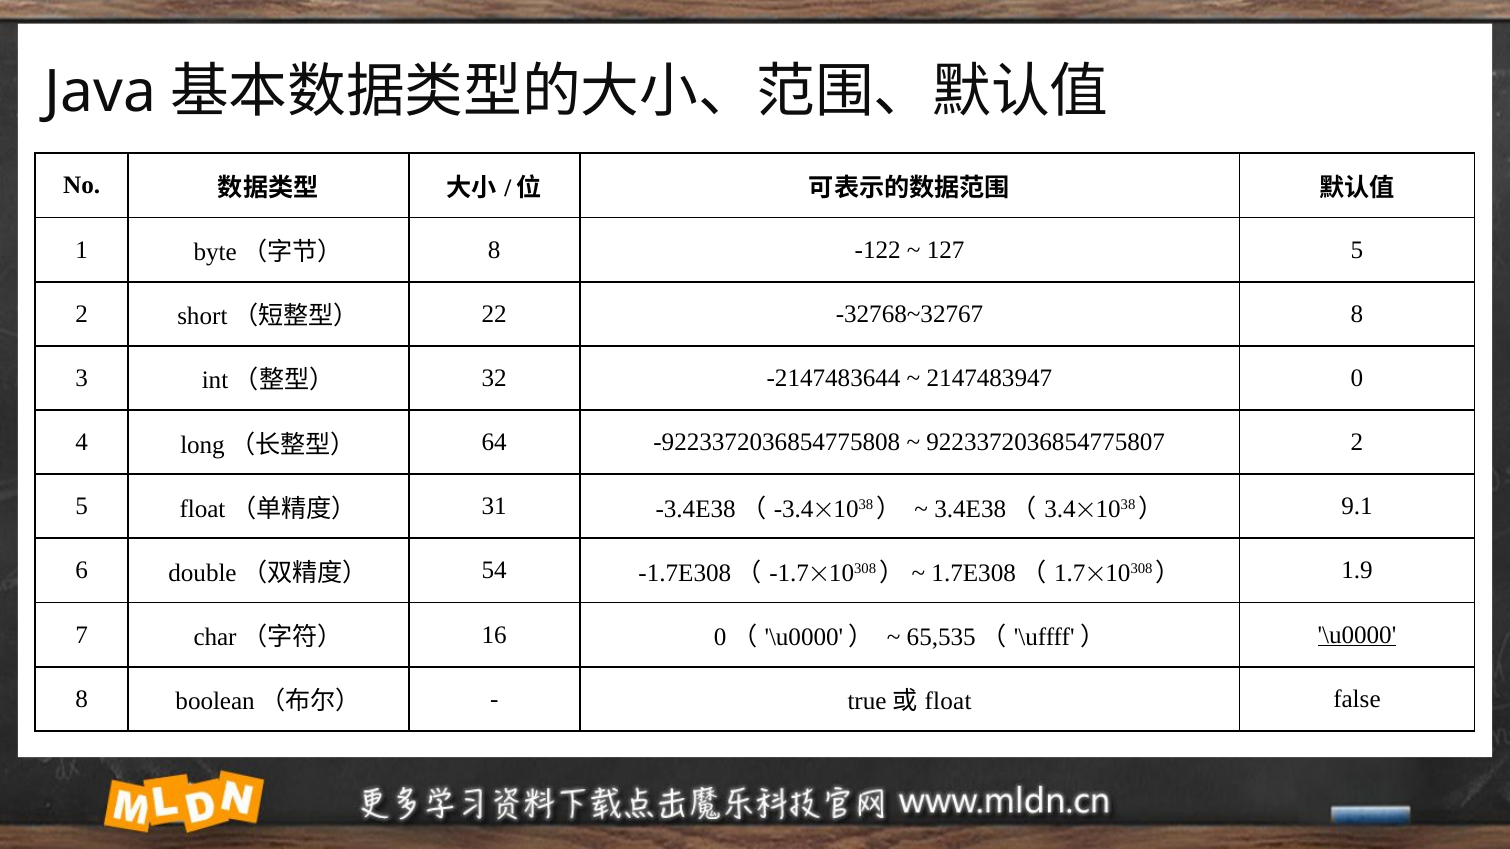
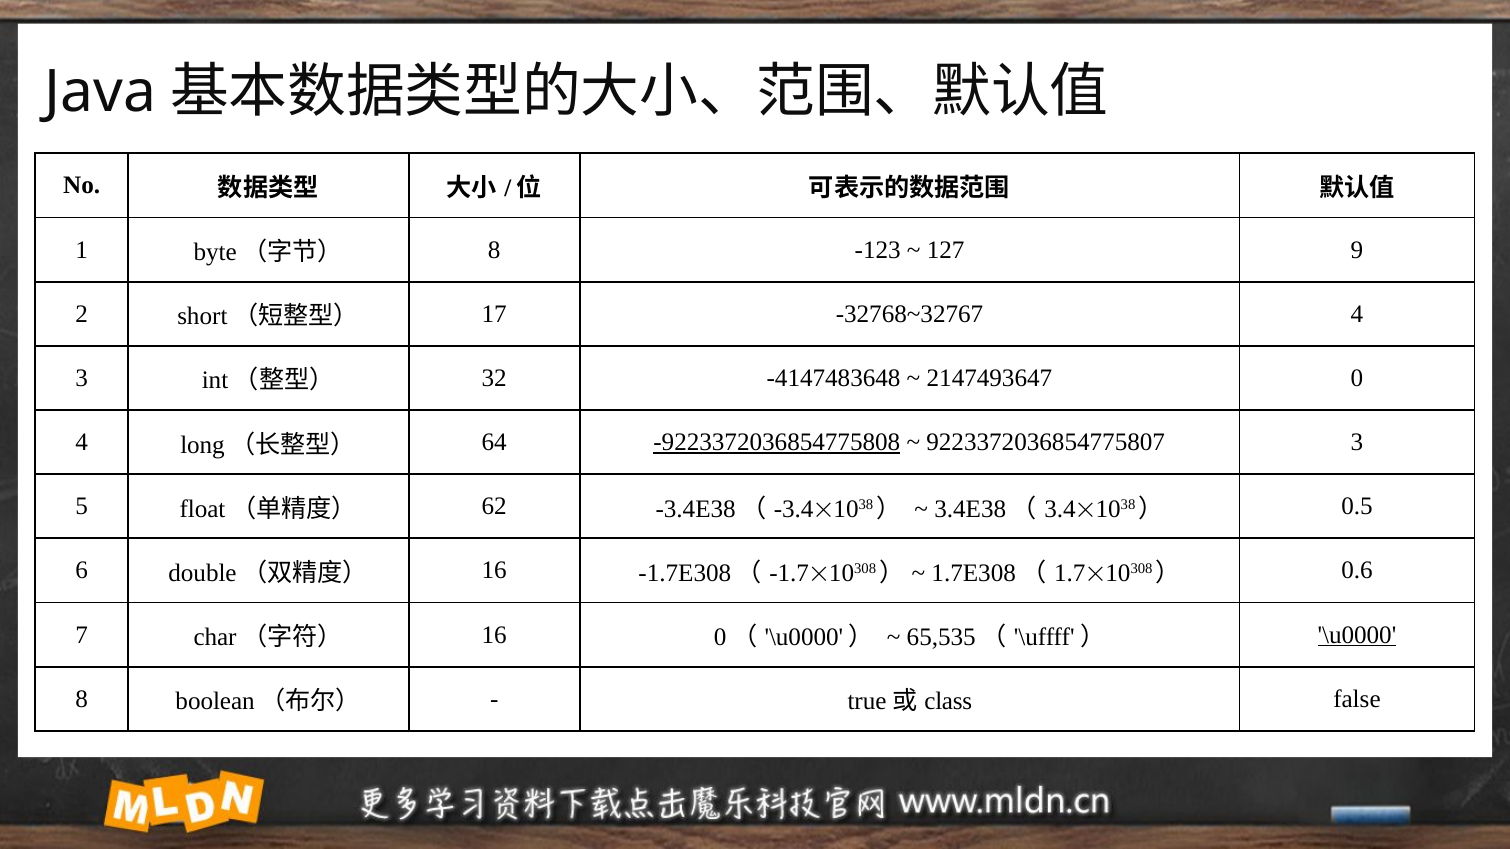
-122: -122 -> -123 (878, 250)
127 5: 5 -> 9 (1357, 250)
22: 22 -> 17 (494, 314)
-32768~32767 8: 8 -> 4 (1357, 314)
-2147483644: -2147483644 -> -4147483648 (834, 378)
2147483947: 2147483947 -> 2147493647 (989, 378)
-9223372036854775808 underline: none -> present (777, 442)
9223372036854775807 2: 2 -> 3 (1357, 442)
31: 31 -> 62 (494, 507)
9.1: 9.1 -> 0.5 (1357, 507)
54: 54 -> 16 (494, 571)
1.9: 1.9 -> 0.6 (1357, 571)
float: float -> class (948, 702)
